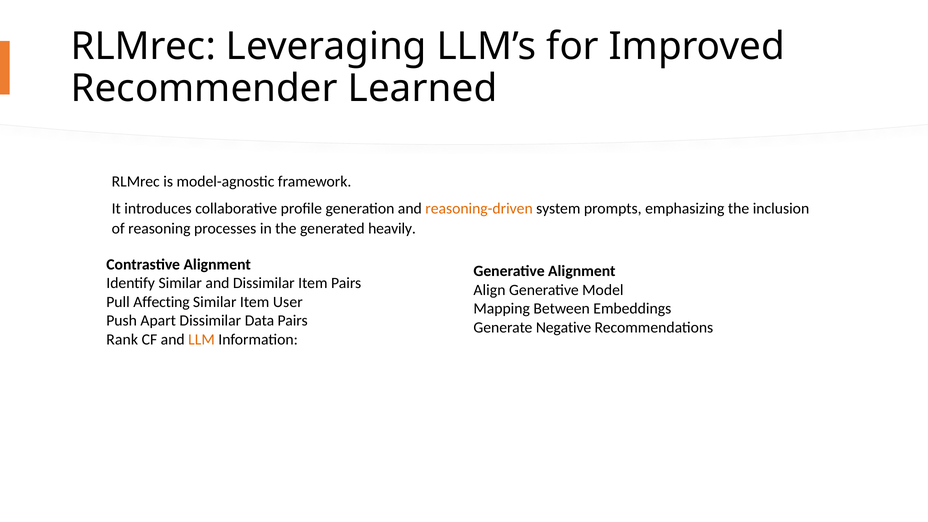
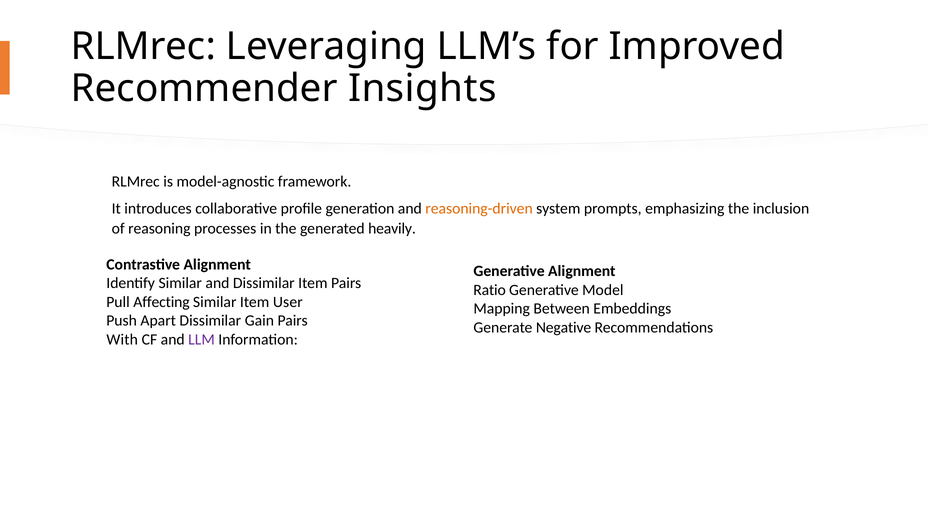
Learned: Learned -> Insights (422, 88)
Align: Align -> Ratio (490, 290)
Data: Data -> Gain (259, 321)
Rank: Rank -> With (122, 340)
LLM colour: orange -> purple (201, 340)
